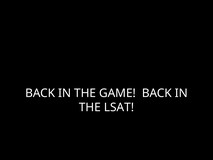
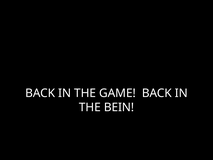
LSAT: LSAT -> BEIN (119, 107)
